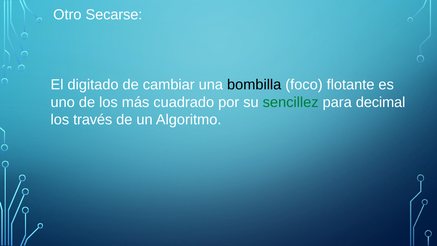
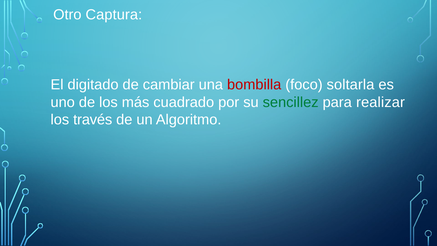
Secarse: Secarse -> Captura (114, 15)
bombilla colour: black -> red (254, 85)
flotante: flotante -> soltarla (351, 85)
decimal: decimal -> realizar (380, 102)
